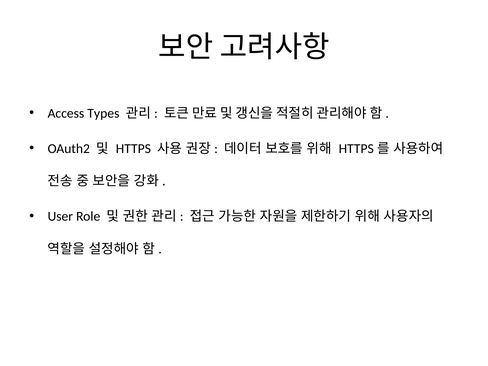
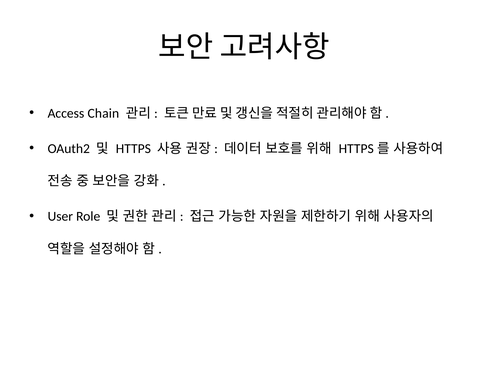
Types: Types -> Chain (103, 113)
